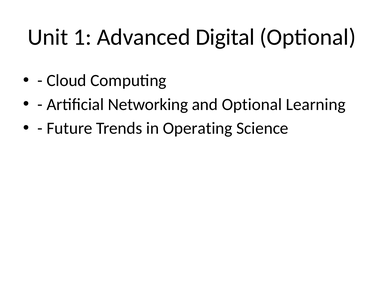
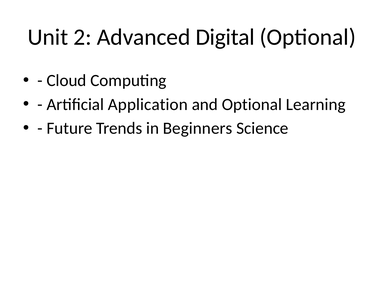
1: 1 -> 2 (83, 37)
Networking: Networking -> Application (148, 104)
Operating: Operating -> Beginners (198, 128)
